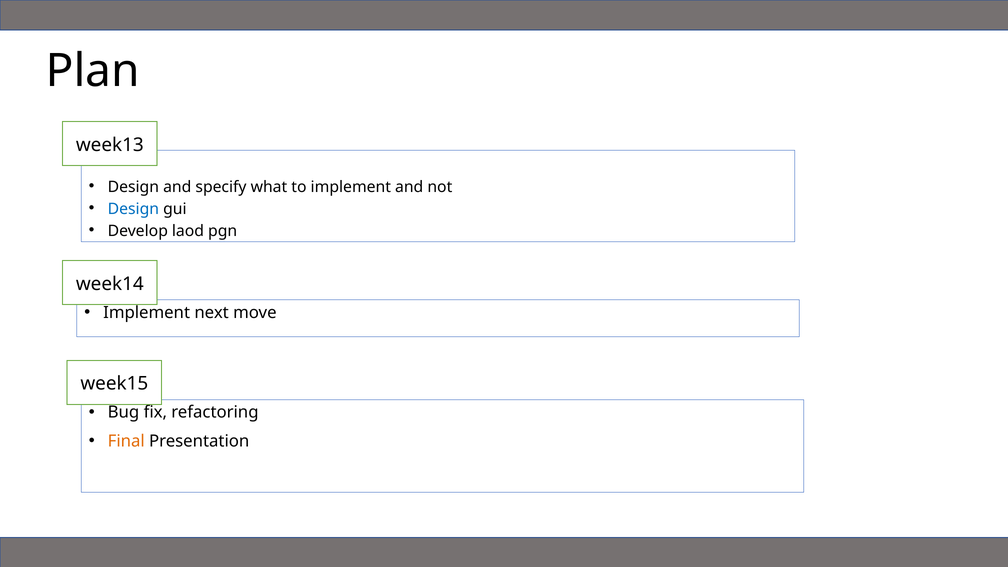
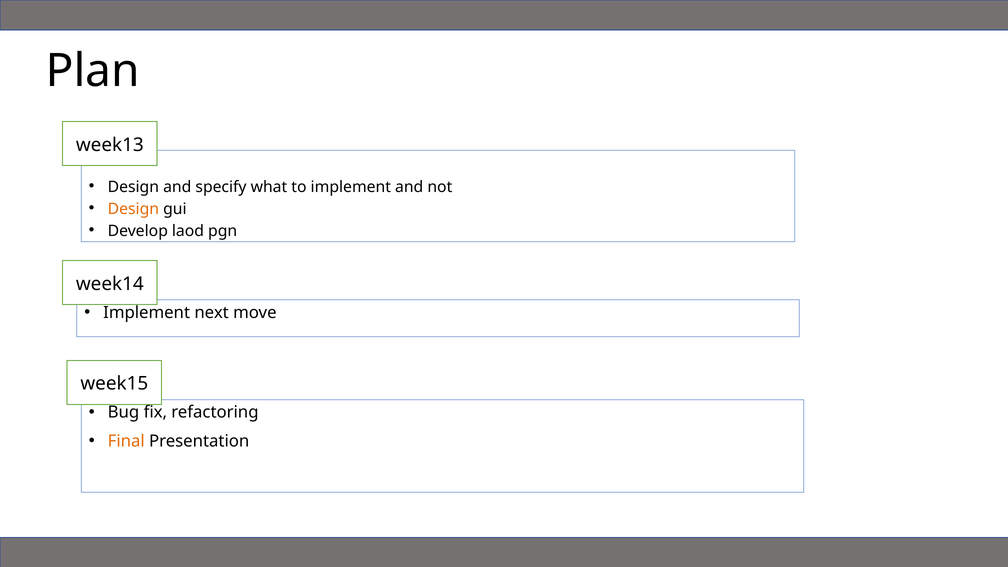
Design colour: blue -> orange (133, 209)
